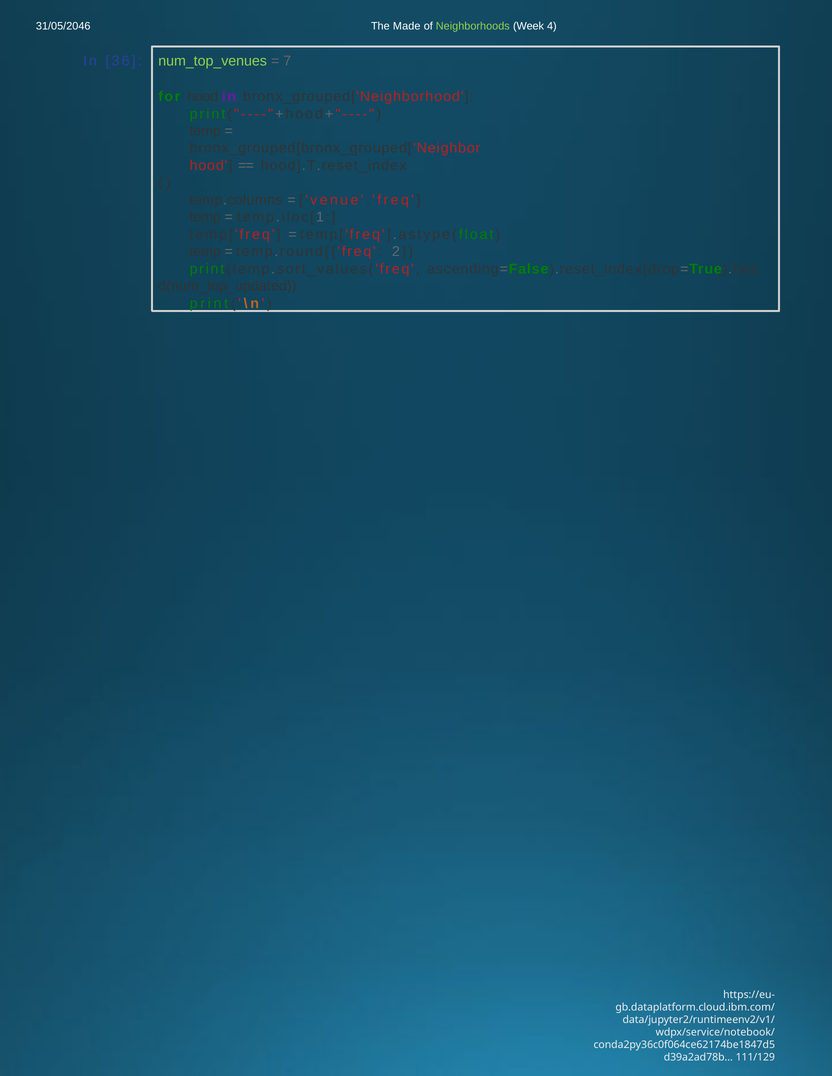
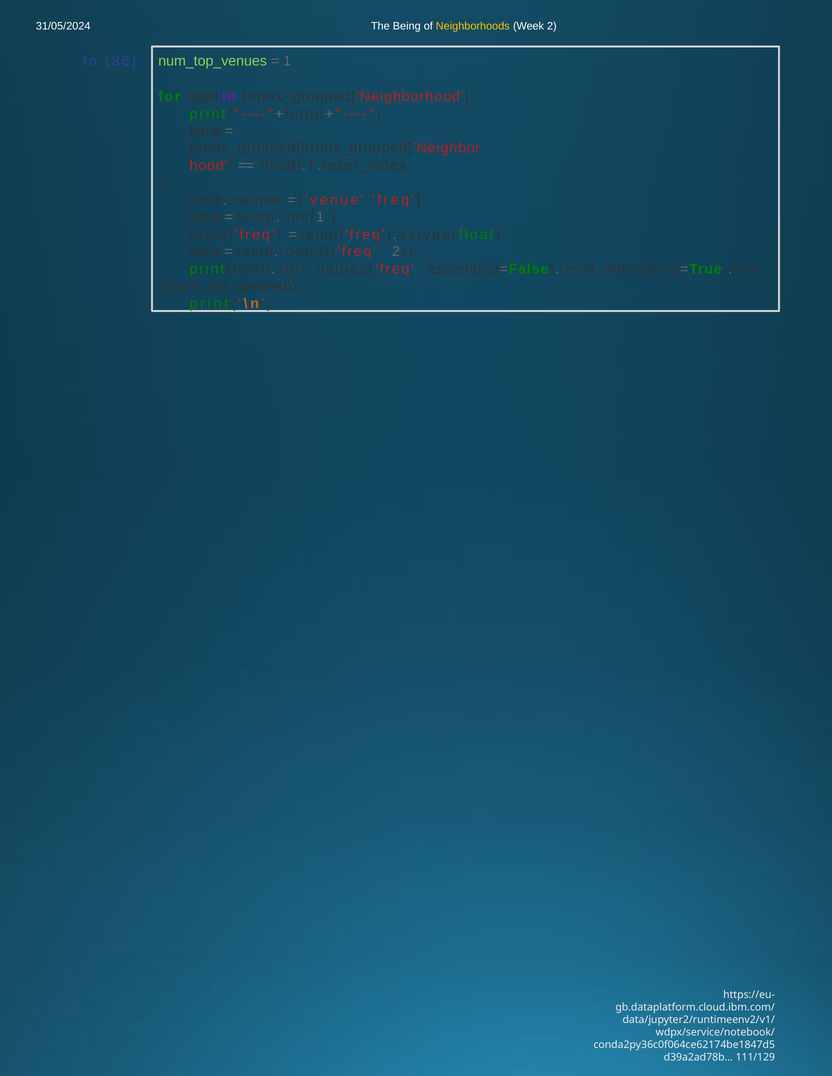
31/05/2046: 31/05/2046 -> 31/05/2024 (63, 26)
Made: Made -> Being (407, 26)
Neighborhoods colour: light green -> yellow (473, 26)
Week 4: 4 -> 2 (552, 26)
7: 7 -> 1 (287, 61)
